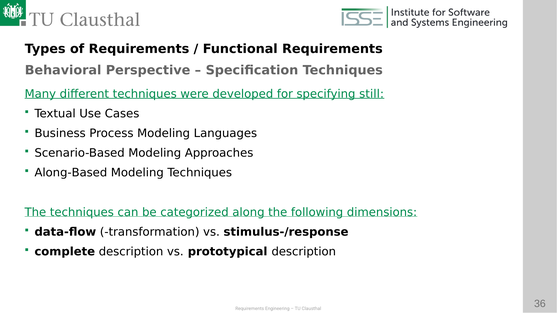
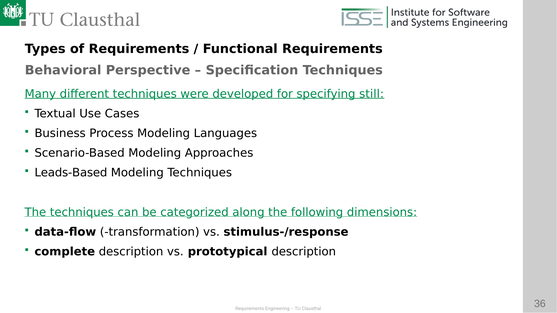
Along-Based: Along-Based -> Leads-Based (71, 173)
